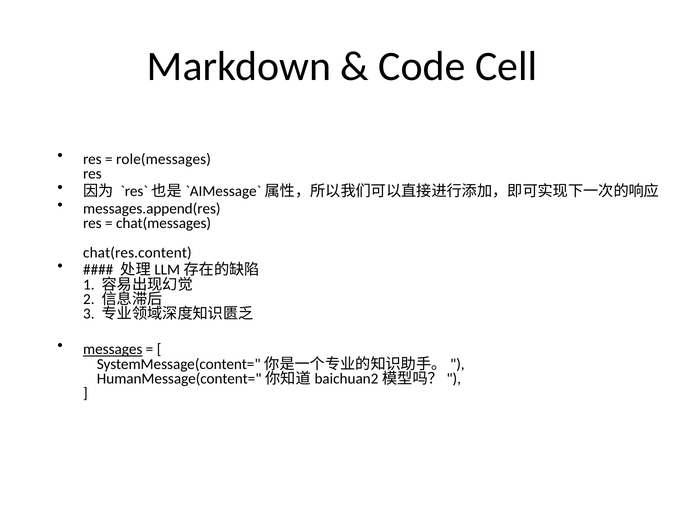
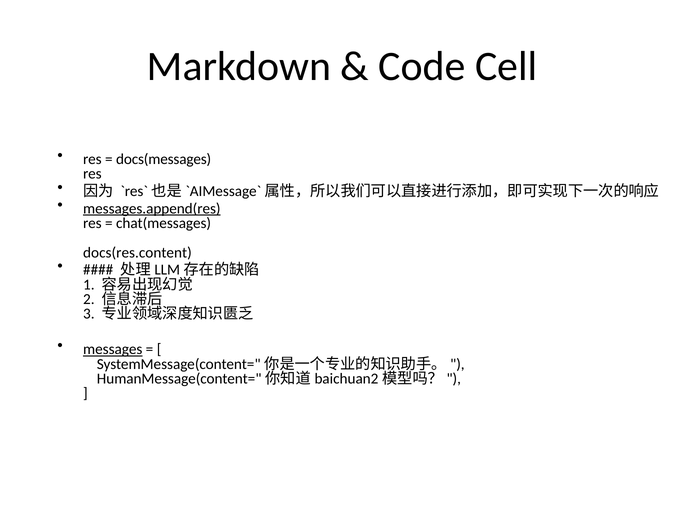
role(messages: role(messages -> docs(messages (164, 159)
messages.append(res underline: none -> present (152, 209)
chat(res.content: chat(res.content -> docs(res.content (137, 252)
